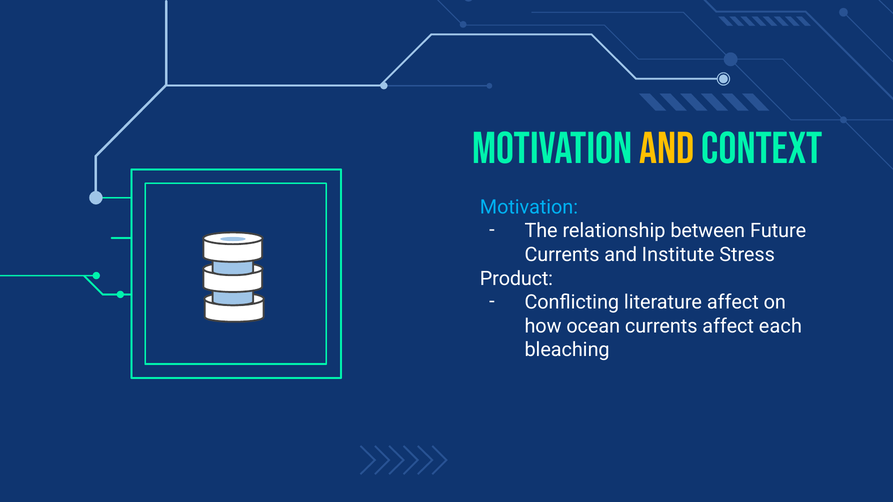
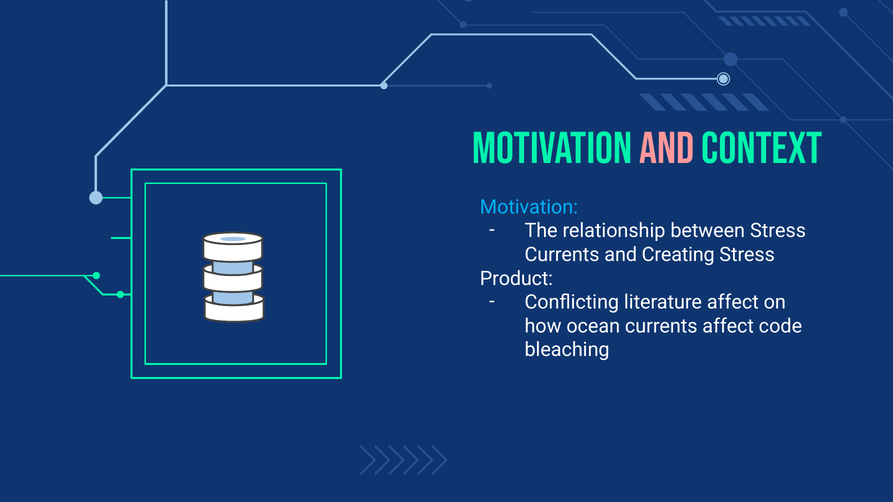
and colour: yellow -> pink (667, 149)
between Future: Future -> Stress (778, 231)
Institute: Institute -> Creating (678, 255)
each: each -> code (780, 326)
